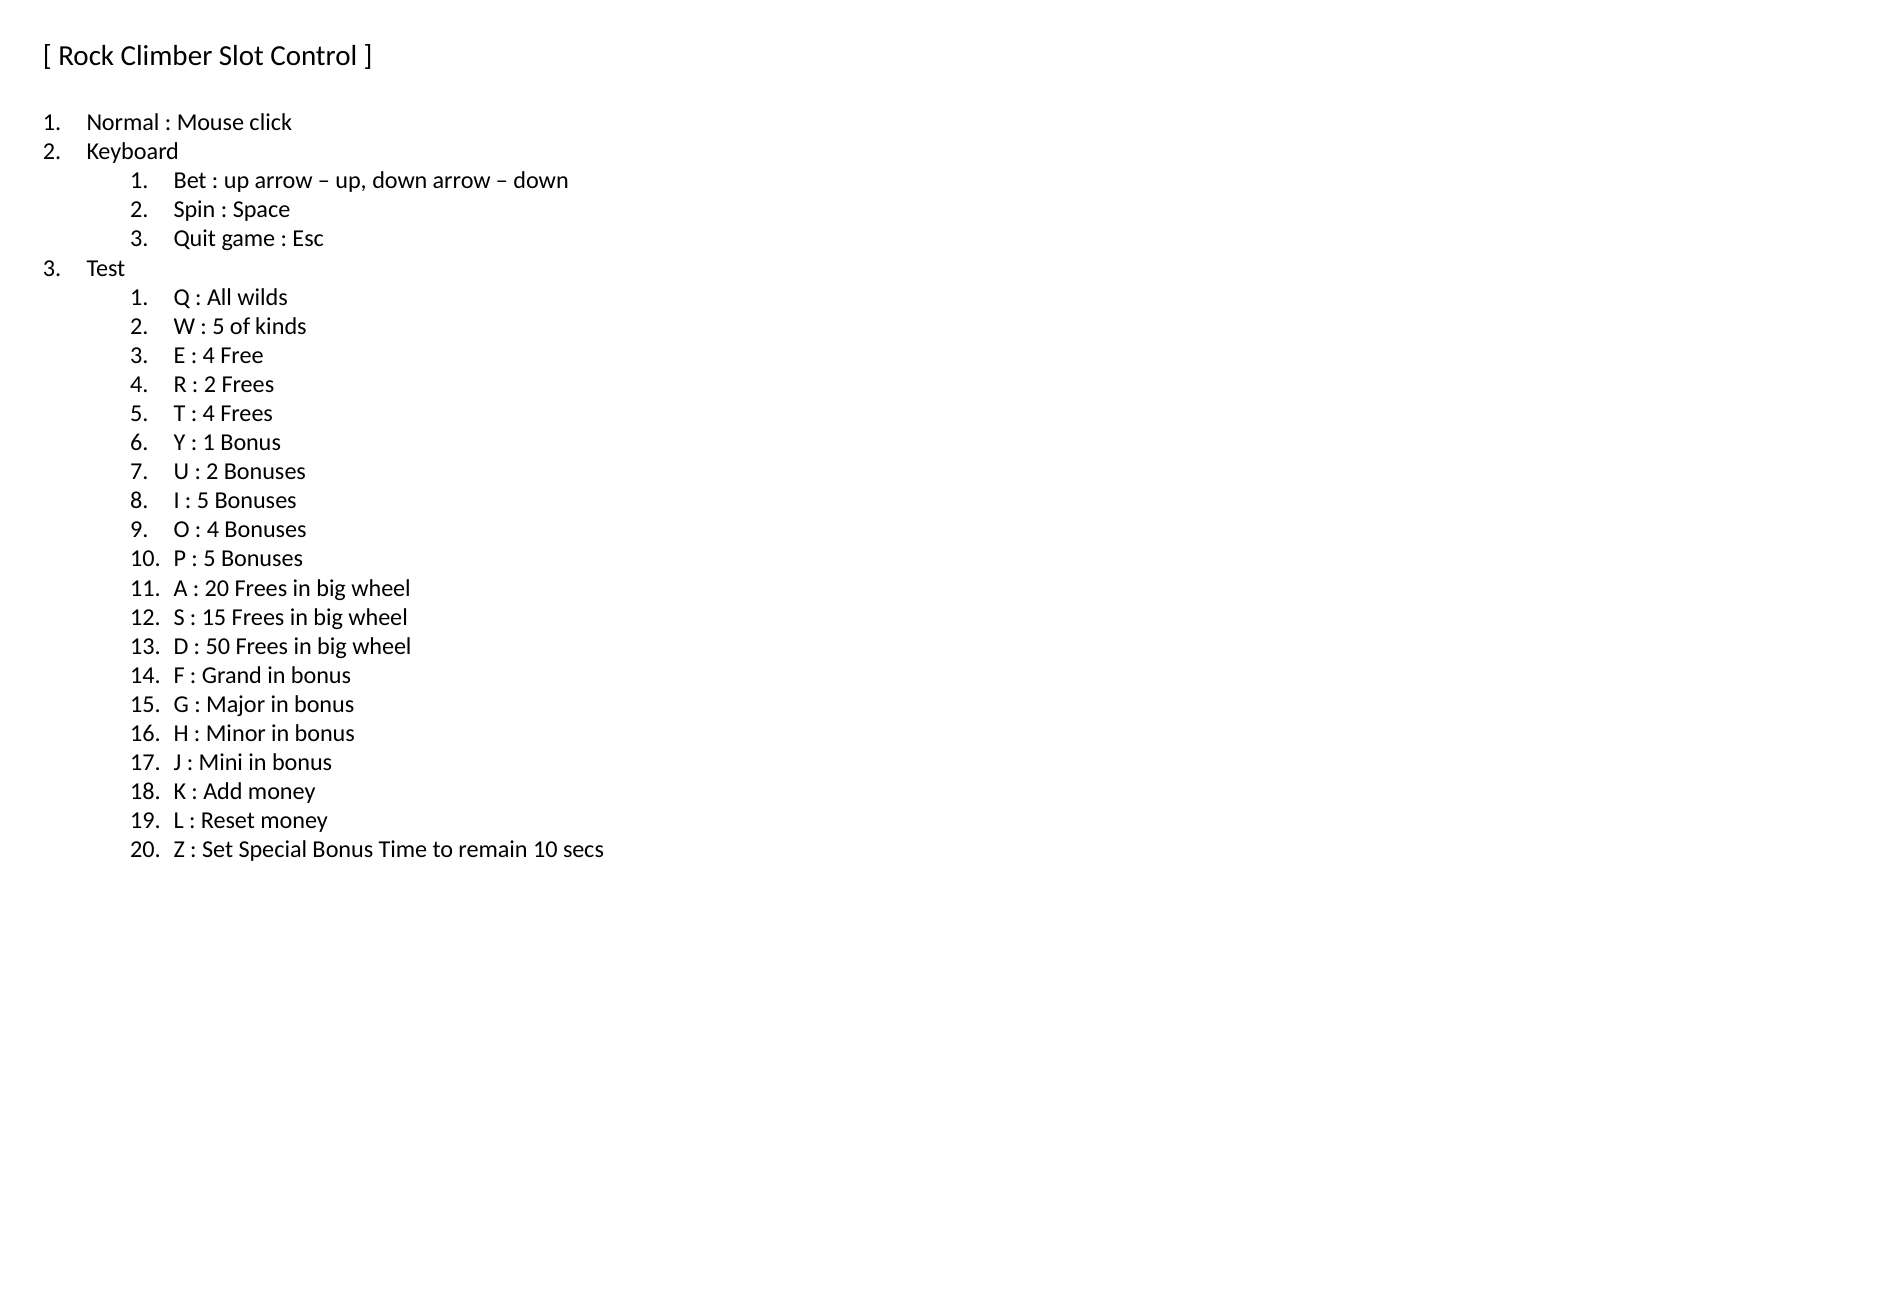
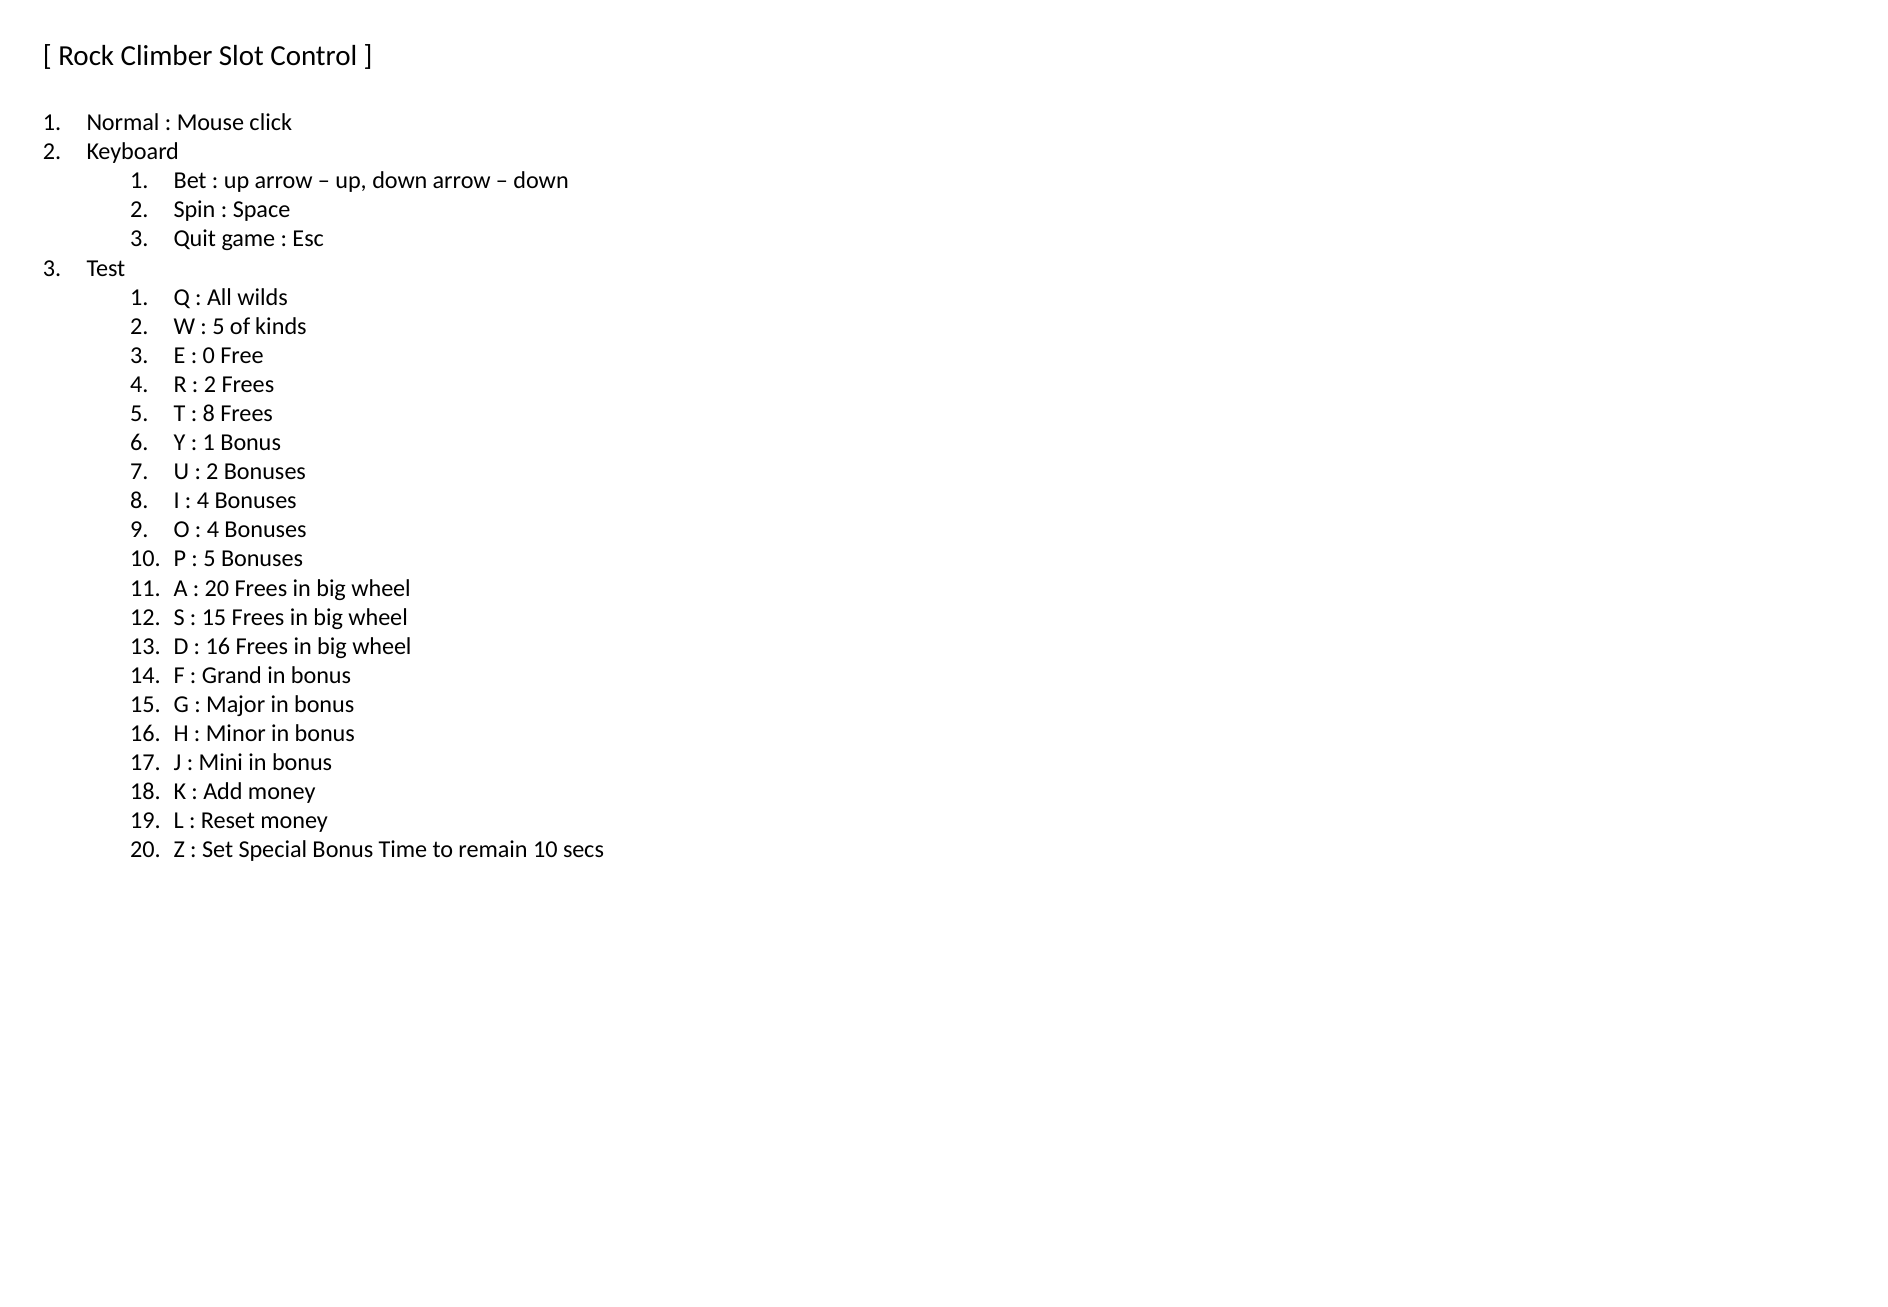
4: 4 -> 0 (209, 355)
4: 4 -> 8 (209, 413)
5: 5 -> 4 (203, 501)
50: 50 -> 16 (218, 646)
